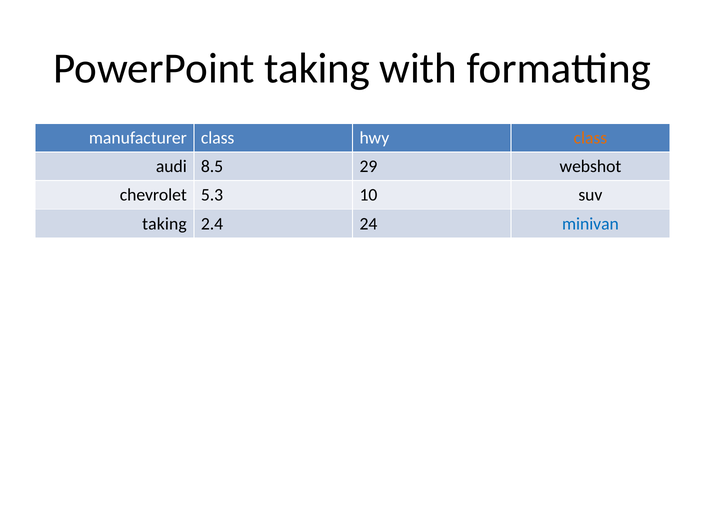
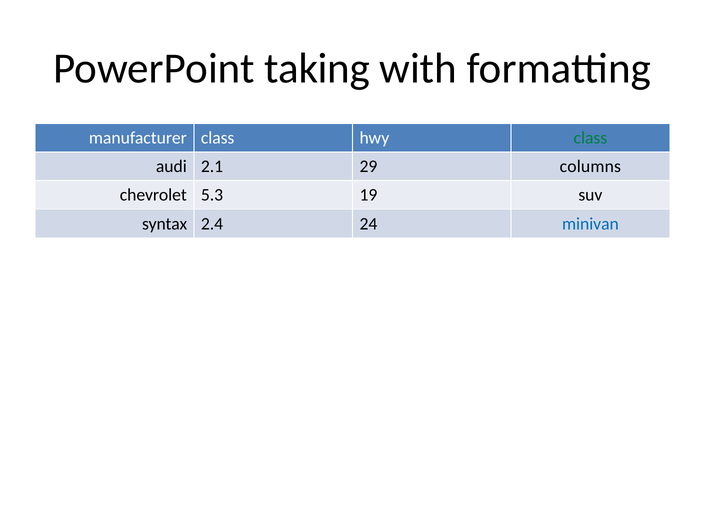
class colour: orange -> green (590, 138)
8.5: 8.5 -> 2.1 (212, 166)
webshot: webshot -> columns (590, 166)
10: 10 -> 19 (368, 195)
taking: taking -> syntax (165, 224)
